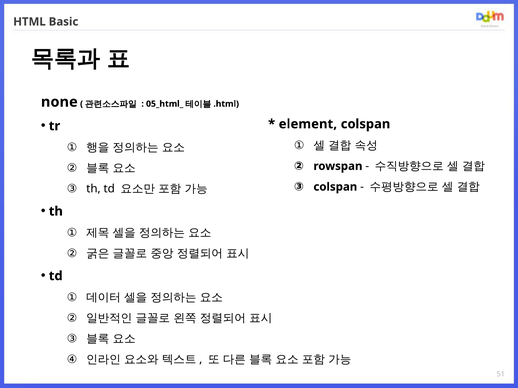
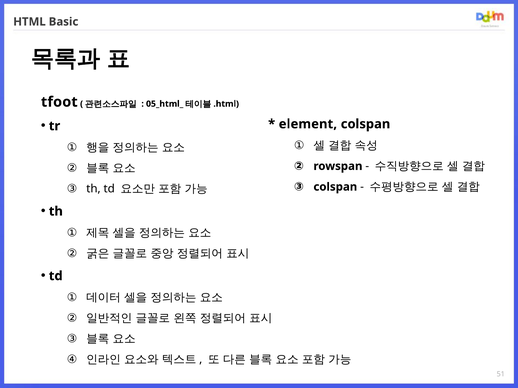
none: none -> tfoot (59, 102)
